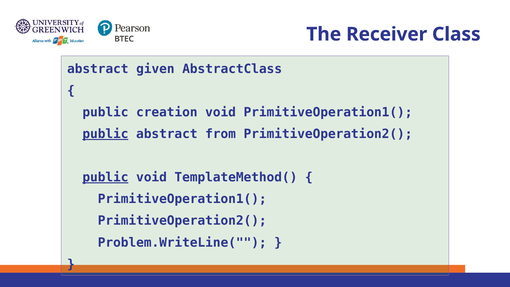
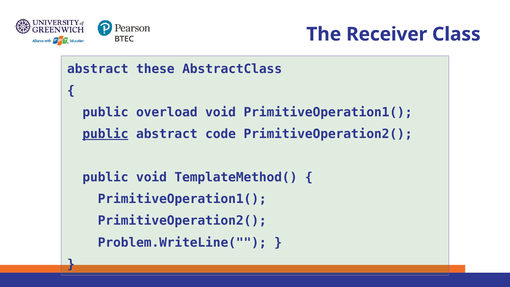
given: given -> these (155, 69)
creation: creation -> overload (167, 112)
from: from -> code (221, 134)
public underline: present -> none (105, 177)
